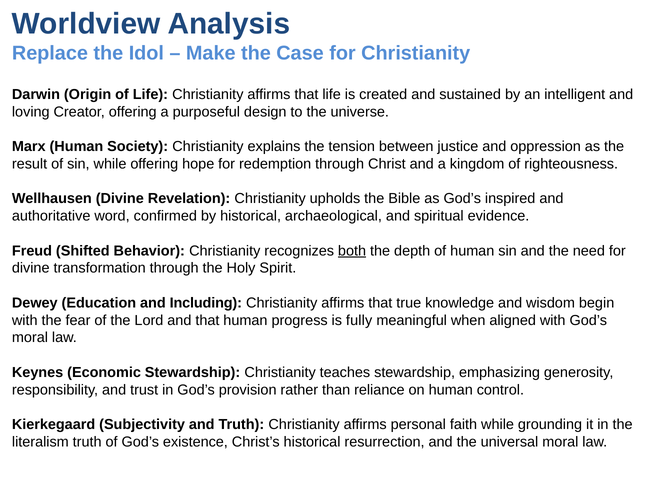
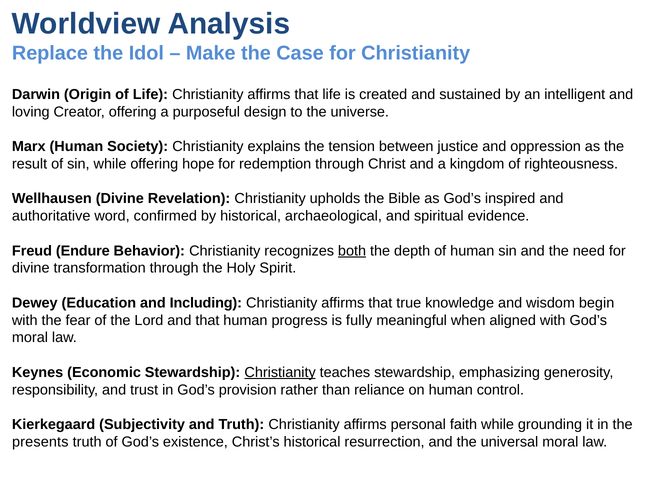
Shifted: Shifted -> Endure (83, 250)
Christianity underline: none -> present (280, 372)
literalism: literalism -> presents (40, 441)
